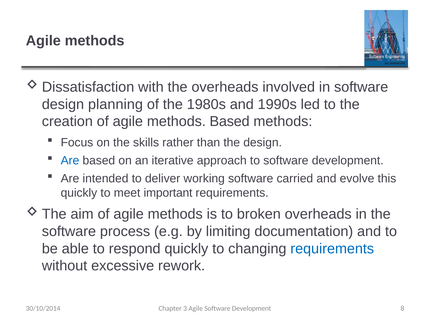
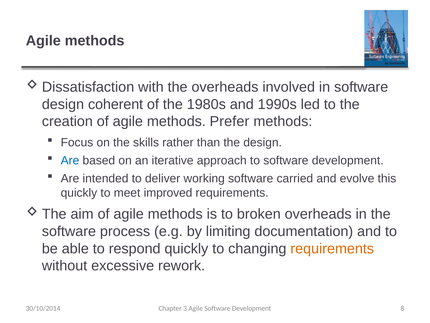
planning: planning -> coherent (116, 104)
methods Based: Based -> Prefer (229, 121)
important: important -> improved (168, 193)
requirements colour: blue -> orange (332, 248)
